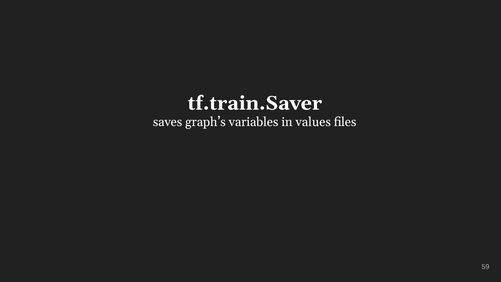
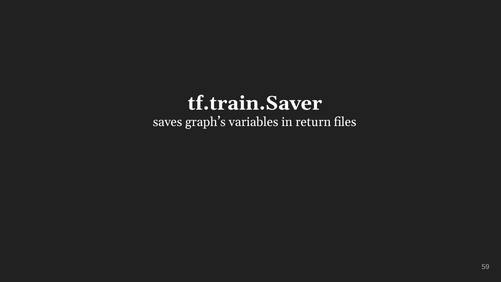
values: values -> return (313, 122)
